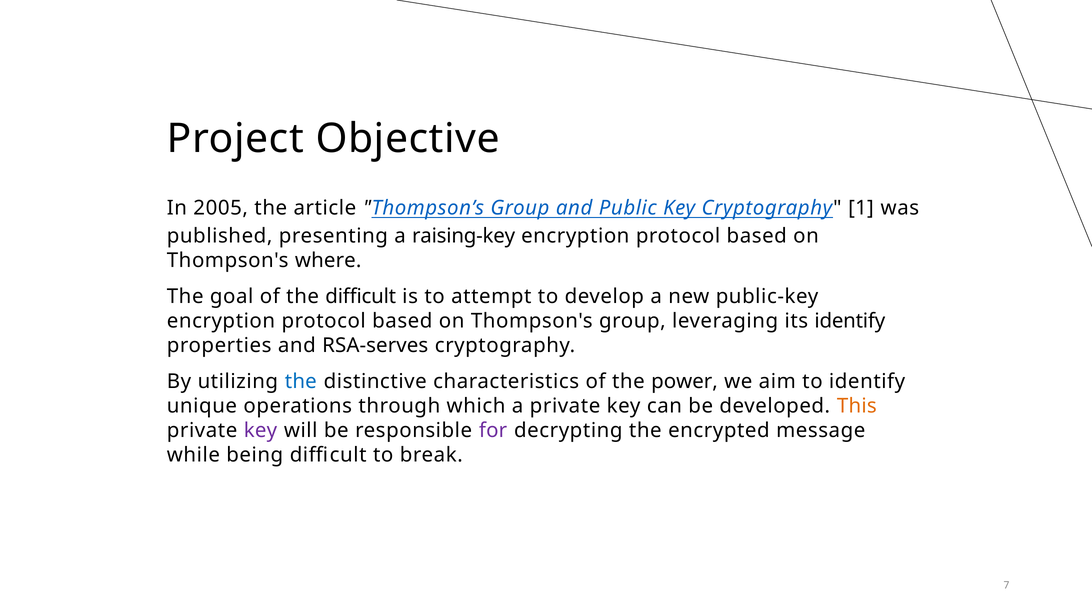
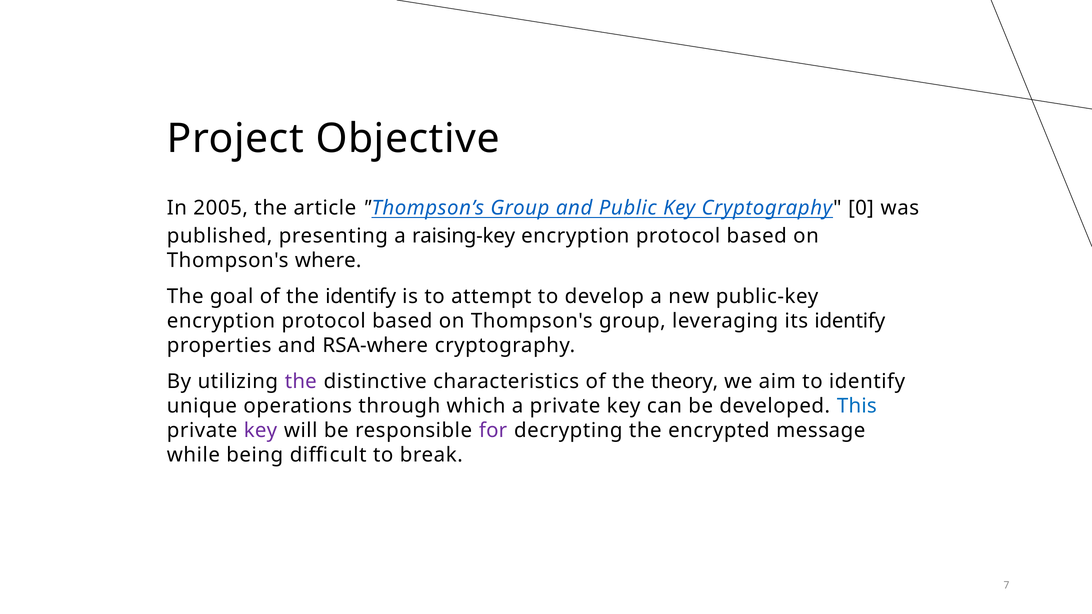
1: 1 -> 0 (861, 208)
the difficult: difficult -> identify (361, 297)
RSA-serves: RSA-serves -> RSA-where (375, 346)
the colour: blue -> purple (301, 382)
power: power -> theory (685, 382)
This colour: orange -> blue (857, 406)
